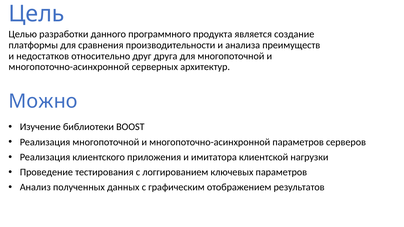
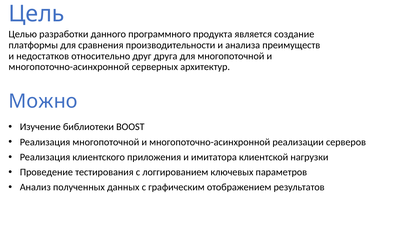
многопоточно-асинхронной параметров: параметров -> реализации (298, 142)
